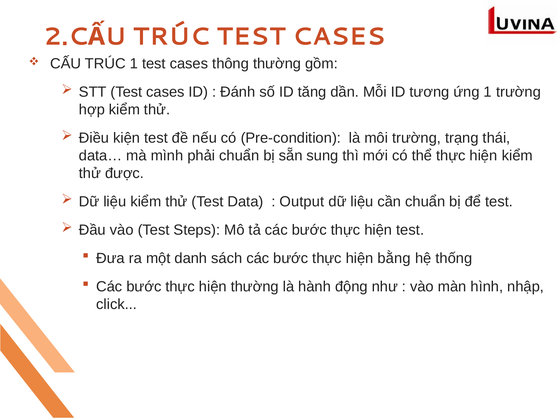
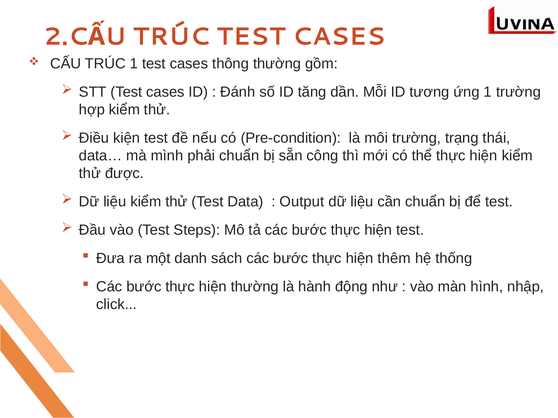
sung: sung -> công (323, 156)
bằng: bằng -> thêm (394, 259)
